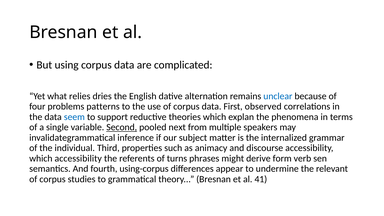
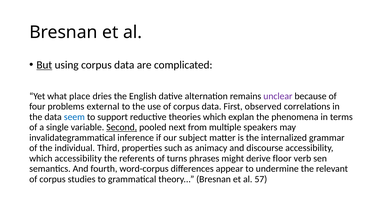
But underline: none -> present (44, 65)
relies: relies -> place (80, 96)
unclear colour: blue -> purple (278, 96)
patterns: patterns -> external (103, 107)
form: form -> floor (282, 158)
using-corpus: using-corpus -> word-corpus (144, 169)
41: 41 -> 57 (261, 179)
